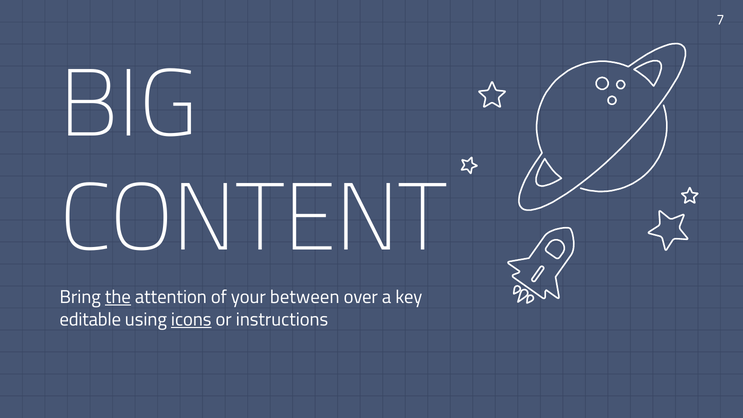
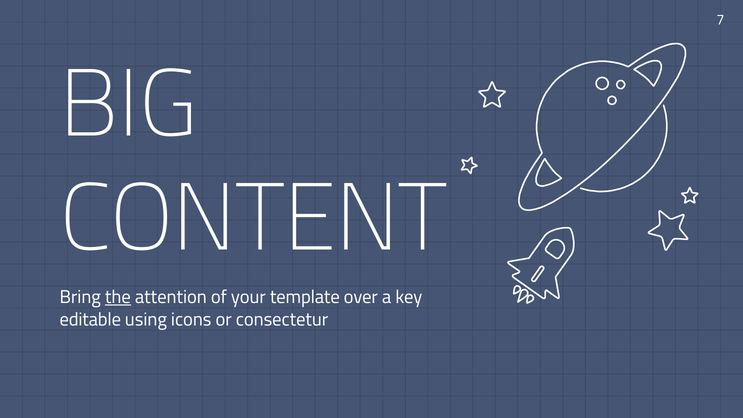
between: between -> template (305, 297)
icons underline: present -> none (191, 319)
instructions: instructions -> consectetur (282, 319)
